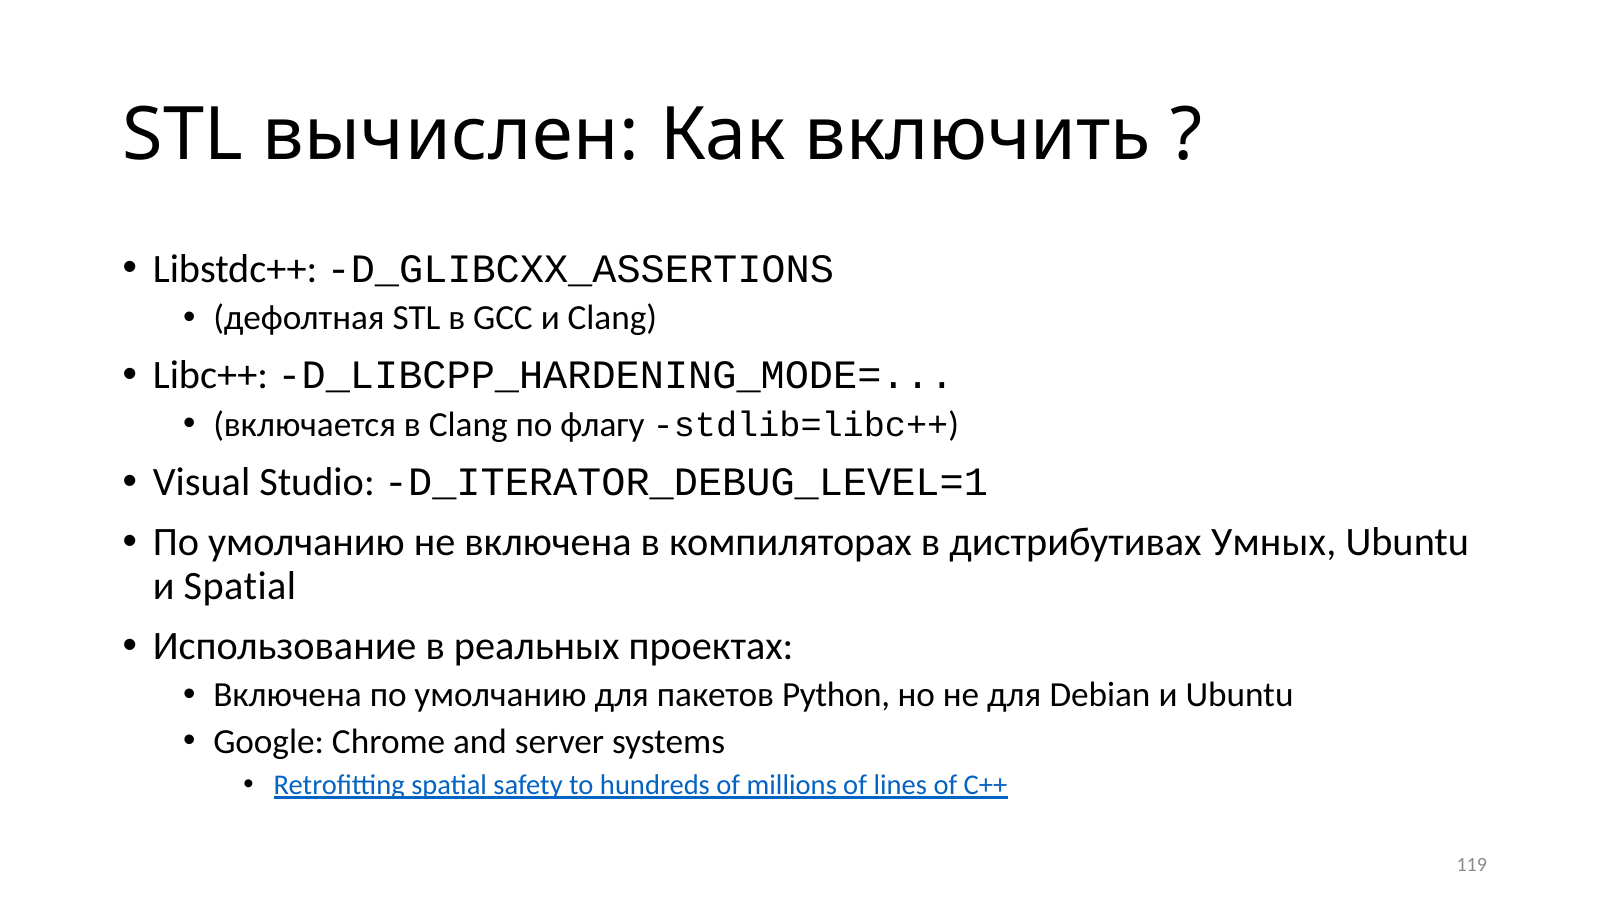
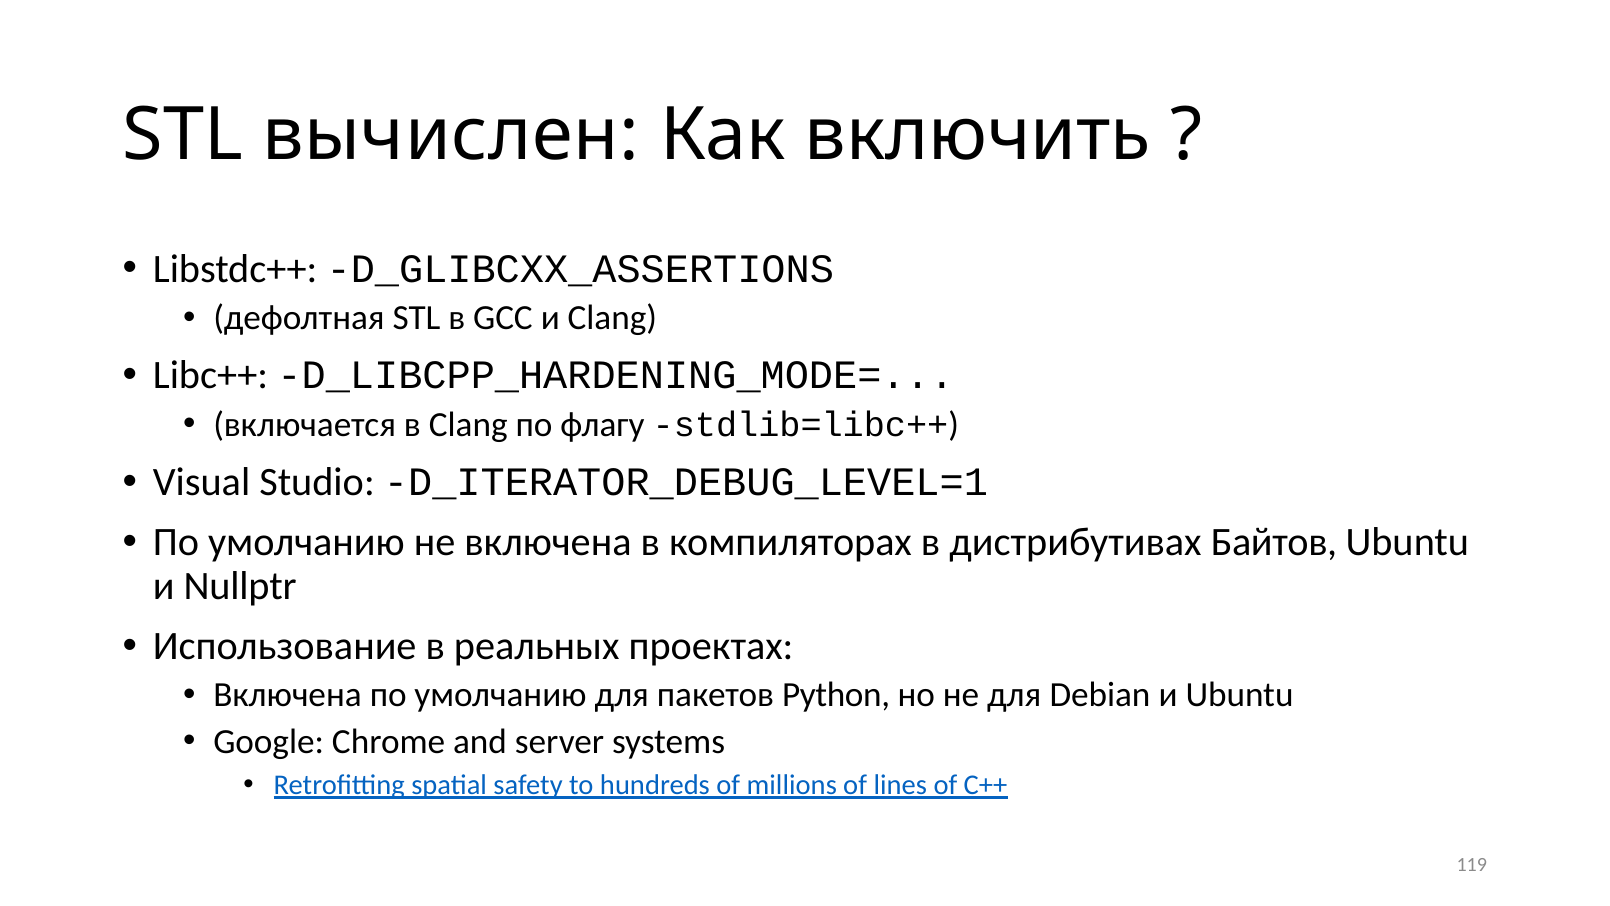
Умных: Умных -> Байтов (1274, 542)
и Spatial: Spatial -> Nullptr (240, 586)
